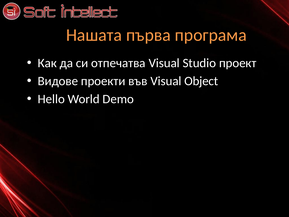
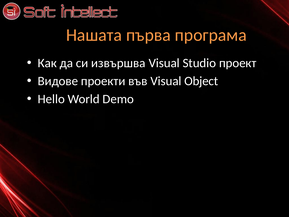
отпечатва: отпечатва -> извършва (118, 63)
